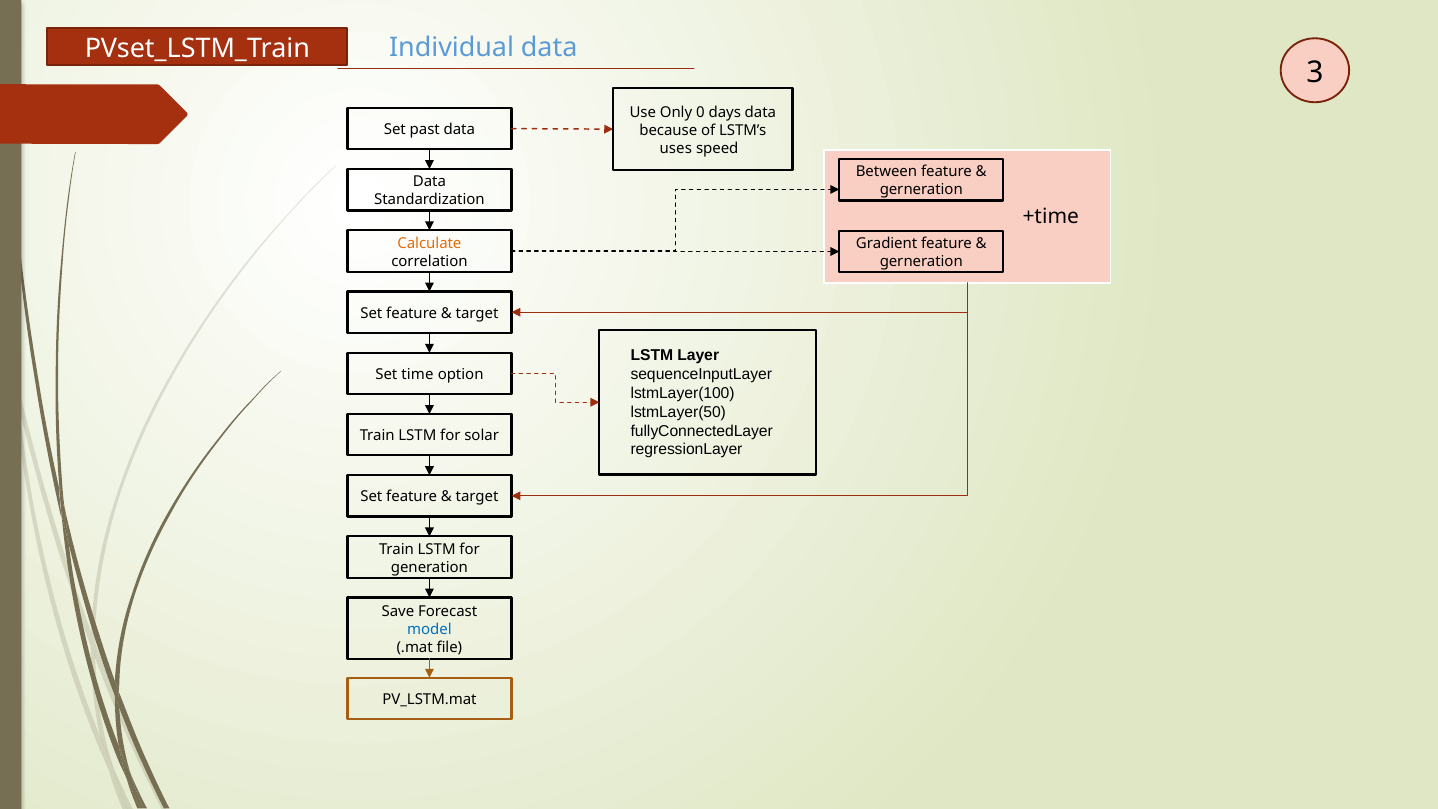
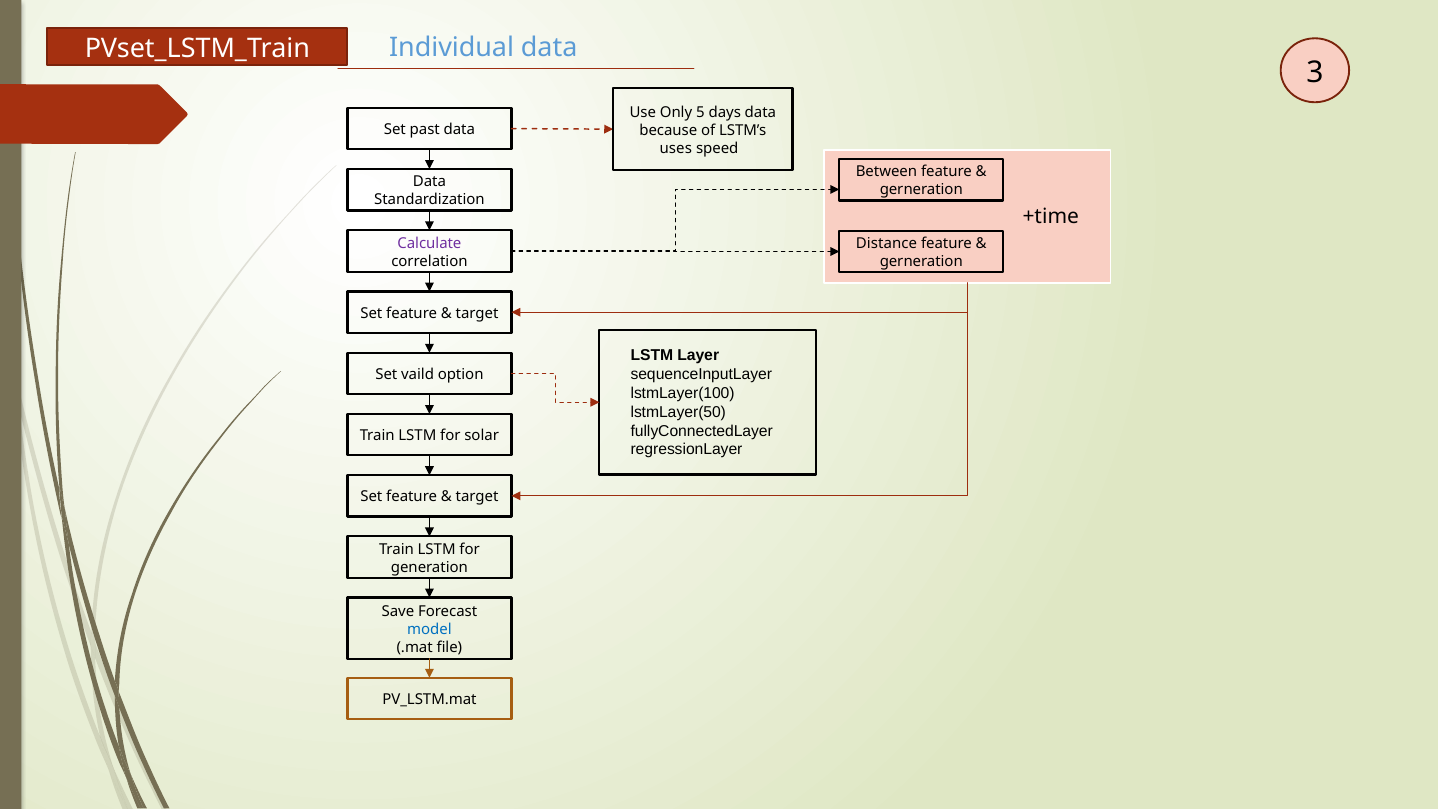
0: 0 -> 5 (700, 112)
Calculate colour: orange -> purple (429, 243)
Gradient: Gradient -> Distance (887, 243)
time: time -> vaild (418, 374)
